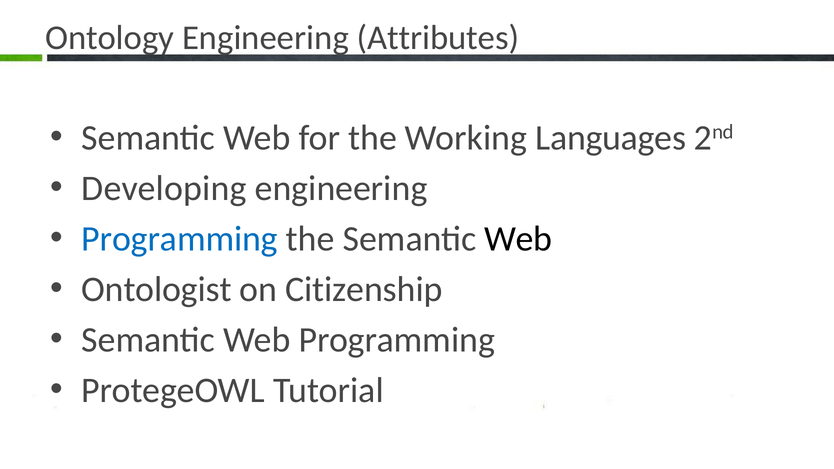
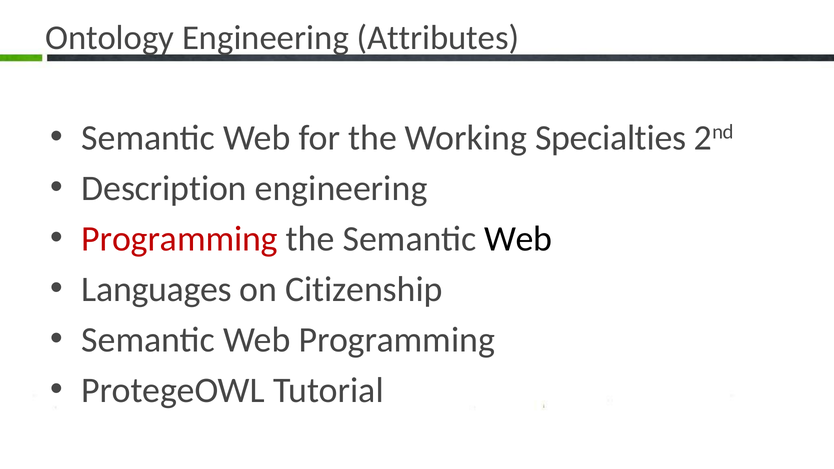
Languages: Languages -> Specialties (611, 138)
Developing: Developing -> Description (164, 188)
Programming colour: blue -> red (180, 239)
Ontologist: Ontologist -> Languages (157, 289)
